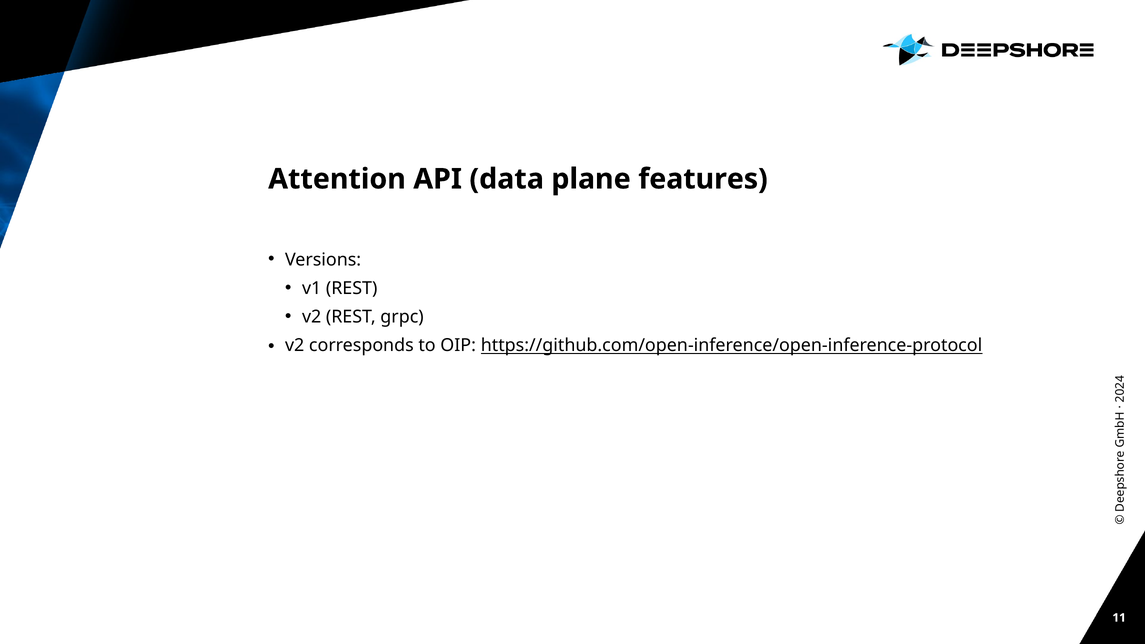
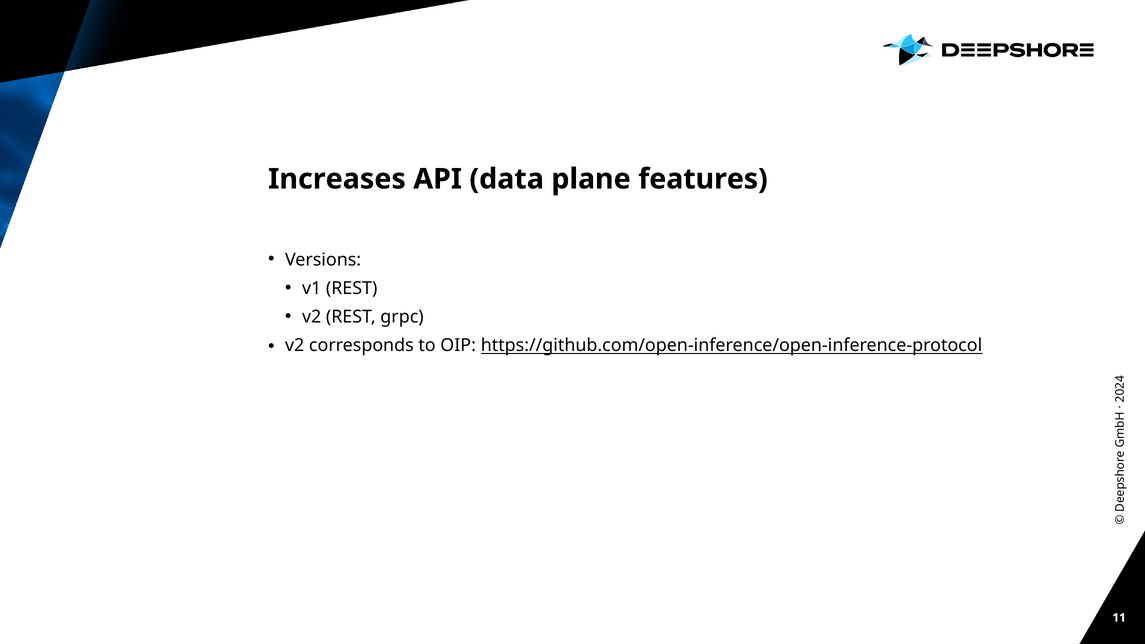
Attention: Attention -> Increases (337, 179)
